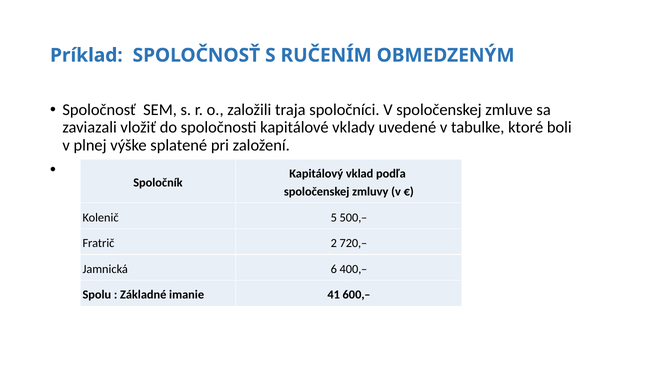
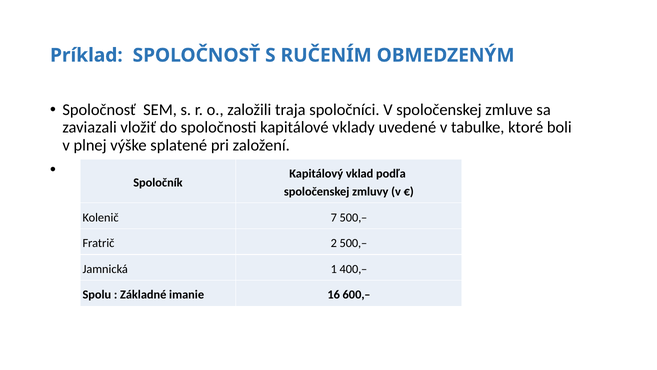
5: 5 -> 7 (334, 217)
2 720,–: 720,– -> 500,– (353, 243)
6: 6 -> 1 (334, 269)
41: 41 -> 16 (334, 295)
